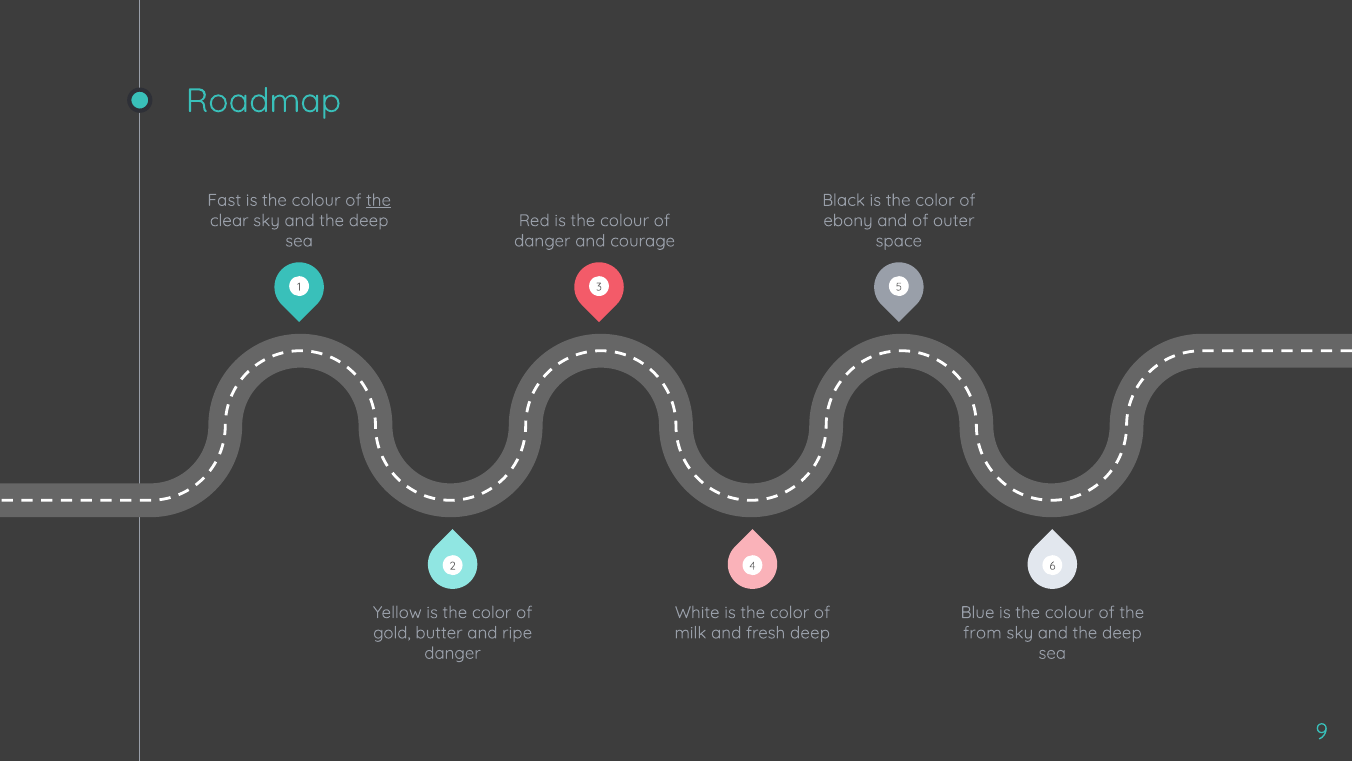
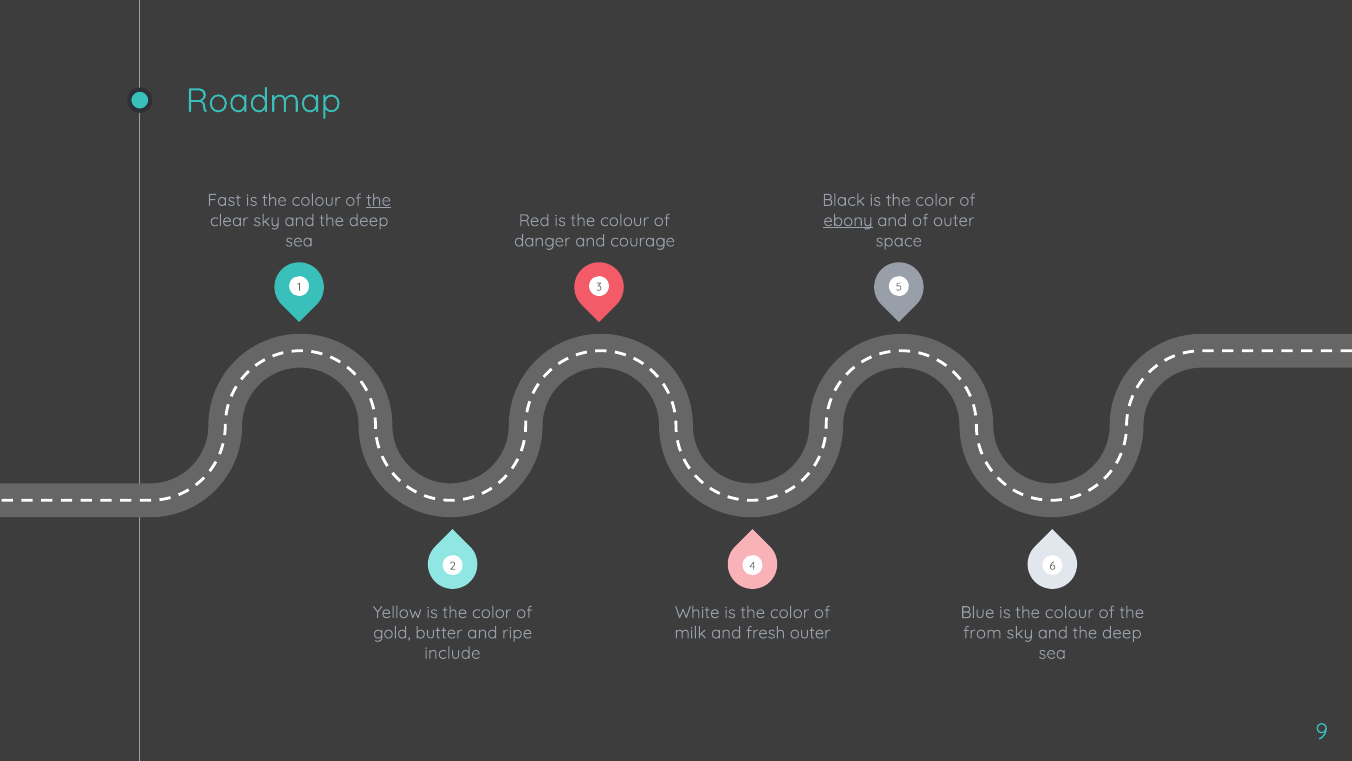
ebony underline: none -> present (848, 220)
fresh deep: deep -> outer (810, 632)
danger: danger -> include (452, 653)
